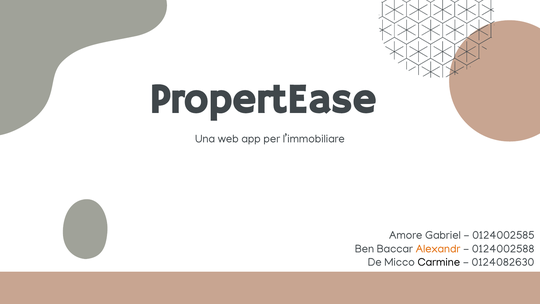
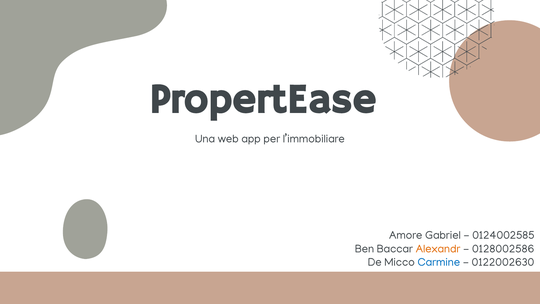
0124002588: 0124002588 -> 0128002586 (503, 248)
Carmine colour: black -> blue (439, 262)
0124082630: 0124082630 -> 0122002630 (503, 262)
